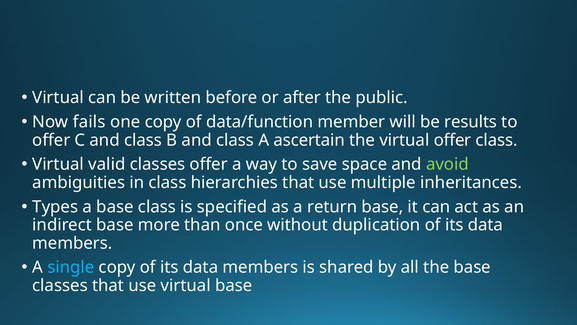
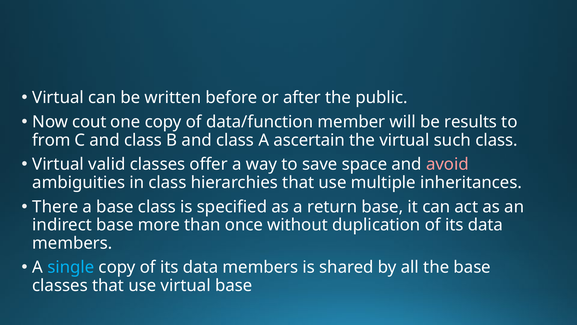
fails: fails -> cout (89, 122)
offer: offer -> from (51, 140)
virtual offer: offer -> such (452, 140)
avoid colour: light green -> pink (447, 164)
Types: Types -> There (55, 206)
